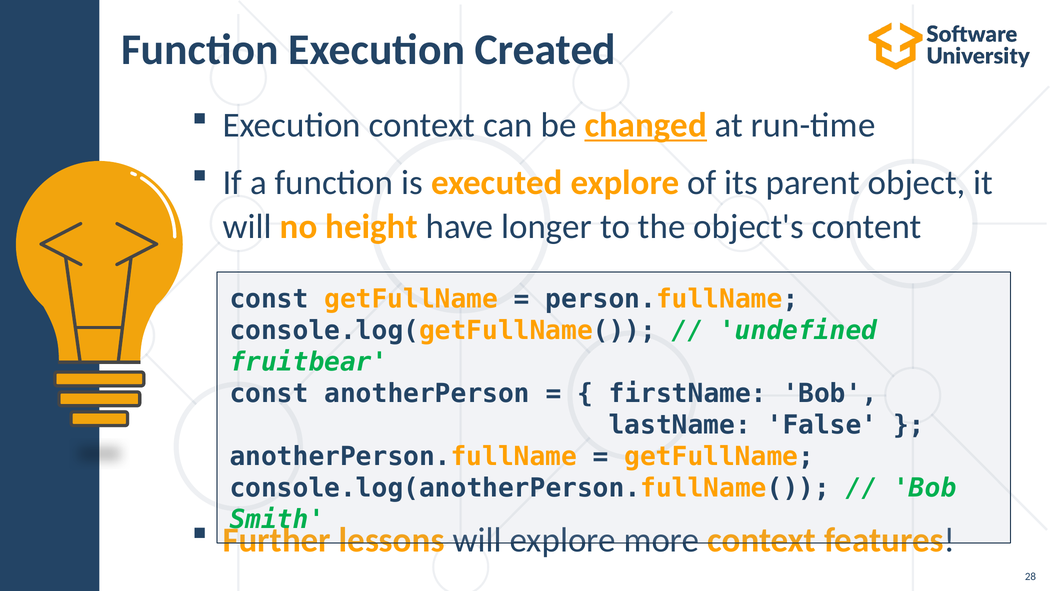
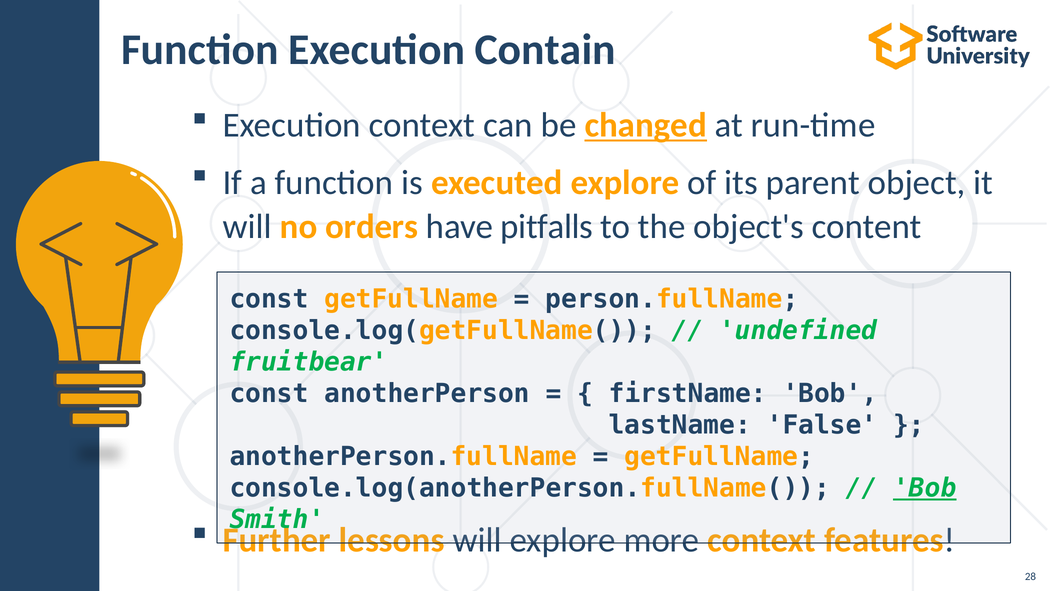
Created: Created -> Contain (545, 50)
height: height -> orders (372, 226)
longer: longer -> pitfalls (547, 226)
Bob underline: none -> present (925, 488)
